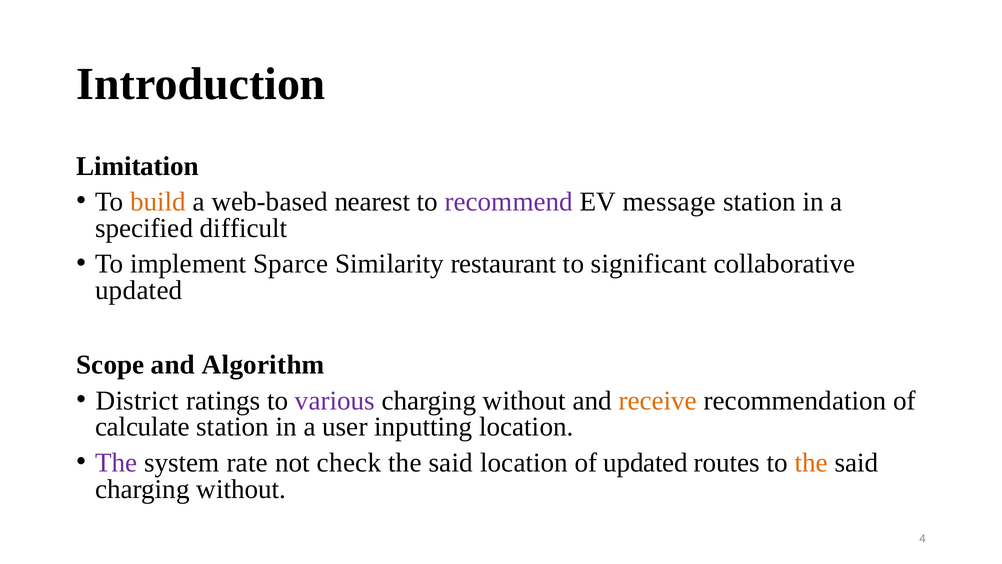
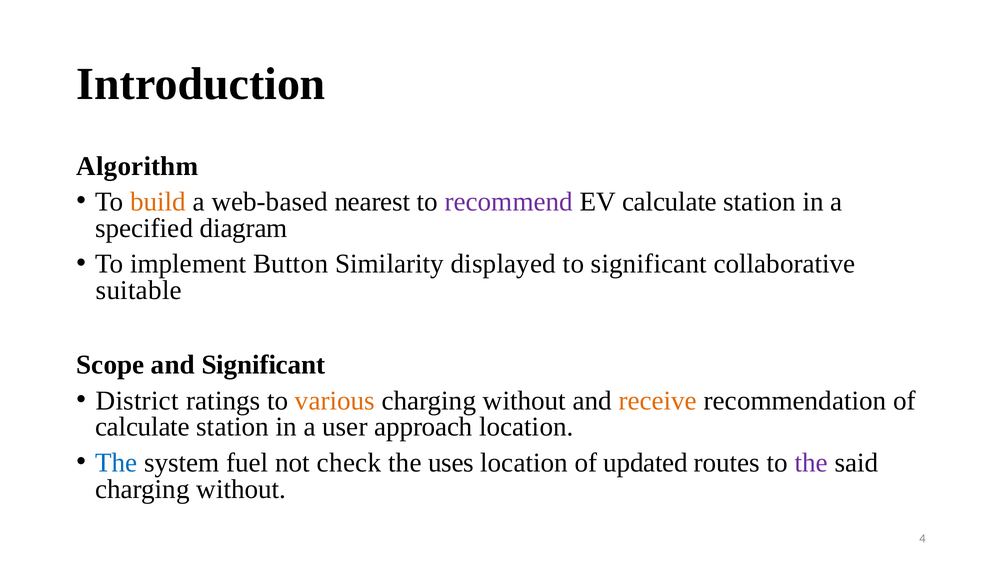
Limitation: Limitation -> Algorithm (137, 166)
EV message: message -> calculate (670, 202)
difficult: difficult -> diagram (244, 228)
Sparce: Sparce -> Button (291, 264)
restaurant: restaurant -> displayed (503, 264)
updated: updated -> suitable (139, 290)
and Algorithm: Algorithm -> Significant (263, 365)
various colour: purple -> orange (335, 400)
inputting: inputting -> approach (423, 427)
The colour: purple -> blue (116, 462)
rate: rate -> fuel (247, 462)
said: said -> uses (451, 462)
the colour: orange -> purple (811, 462)
